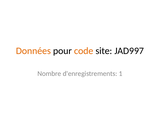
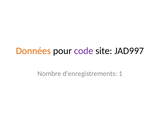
code colour: orange -> purple (84, 51)
